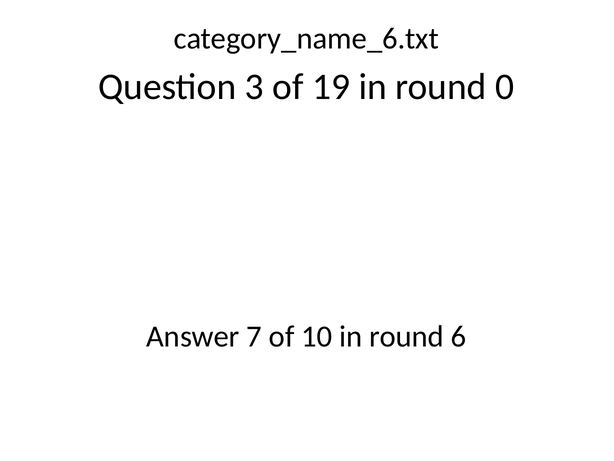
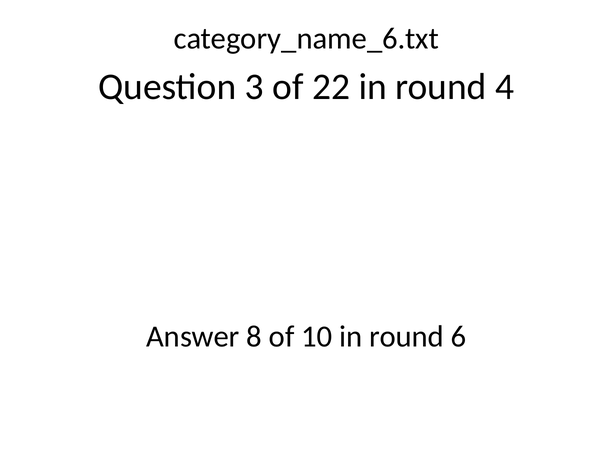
19: 19 -> 22 (331, 87)
0: 0 -> 4 (505, 87)
7: 7 -> 8 (254, 336)
